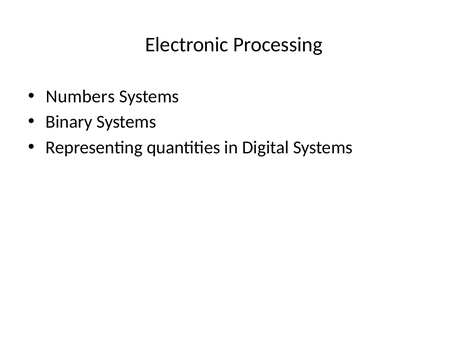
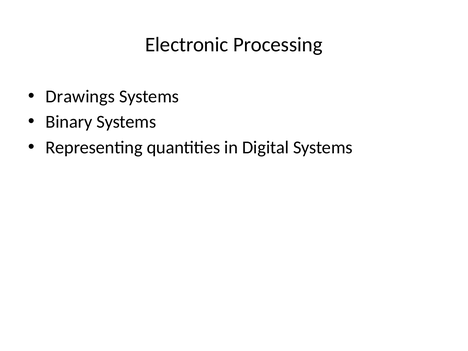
Numbers: Numbers -> Drawings (80, 96)
